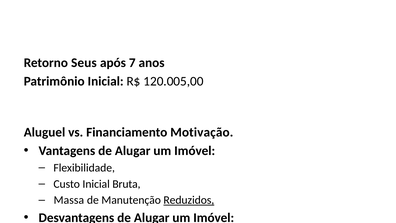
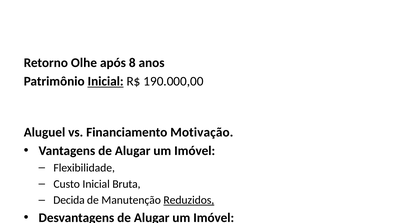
Seus: Seus -> Olhe (84, 63)
7: 7 -> 8 (132, 63)
Inicial underline: none -> present (106, 81)
120.005,00: 120.005,00 -> 190.000,00 (173, 81)
Massa: Massa -> Decida (69, 200)
